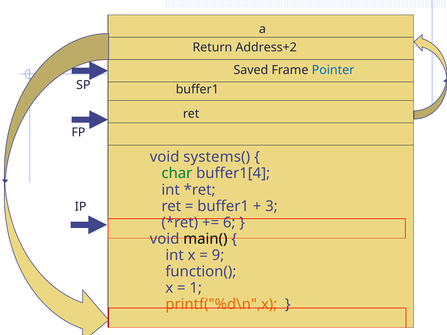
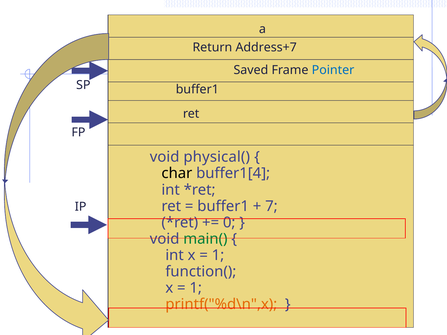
Address+2: Address+2 -> Address+7 (266, 47)
systems(: systems( -> physical( (217, 157)
char colour: green -> black (177, 174)
3: 3 -> 7 (271, 206)
6: 6 -> 0 (229, 223)
main( colour: black -> green (205, 239)
9: 9 -> 1 (218, 255)
